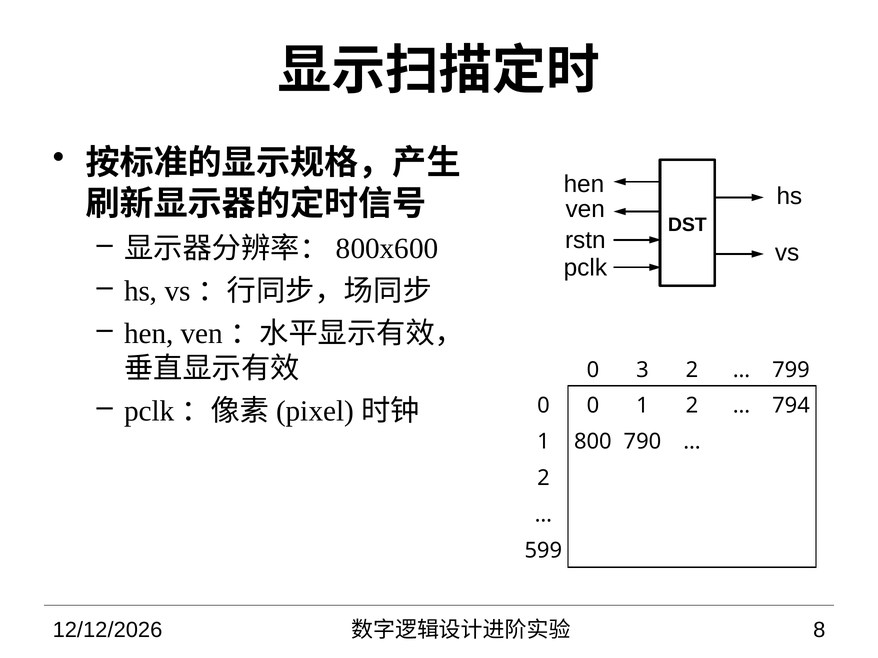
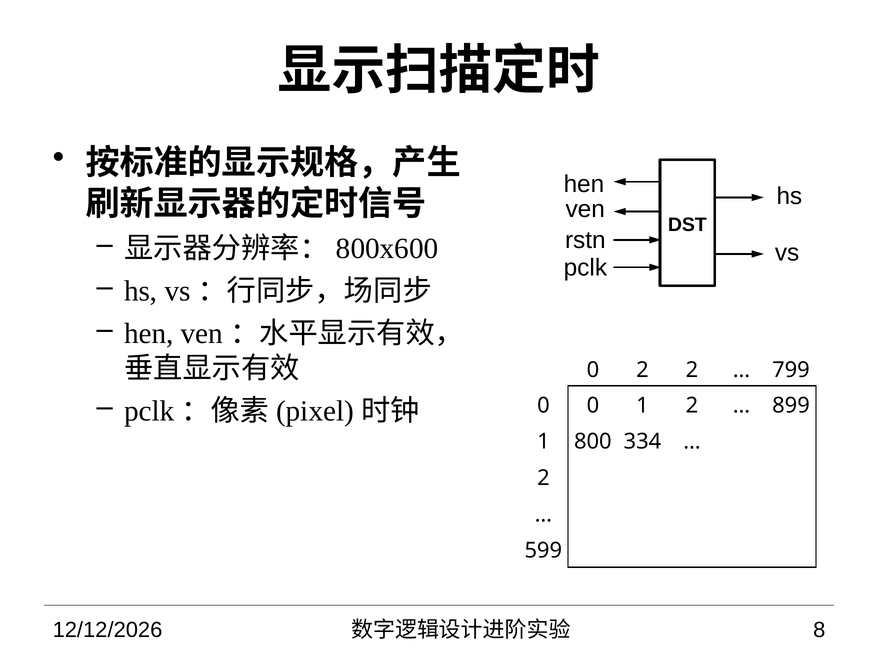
0 3: 3 -> 2 (642, 370)
794: 794 -> 899 (791, 406)
790: 790 -> 334 (642, 442)
